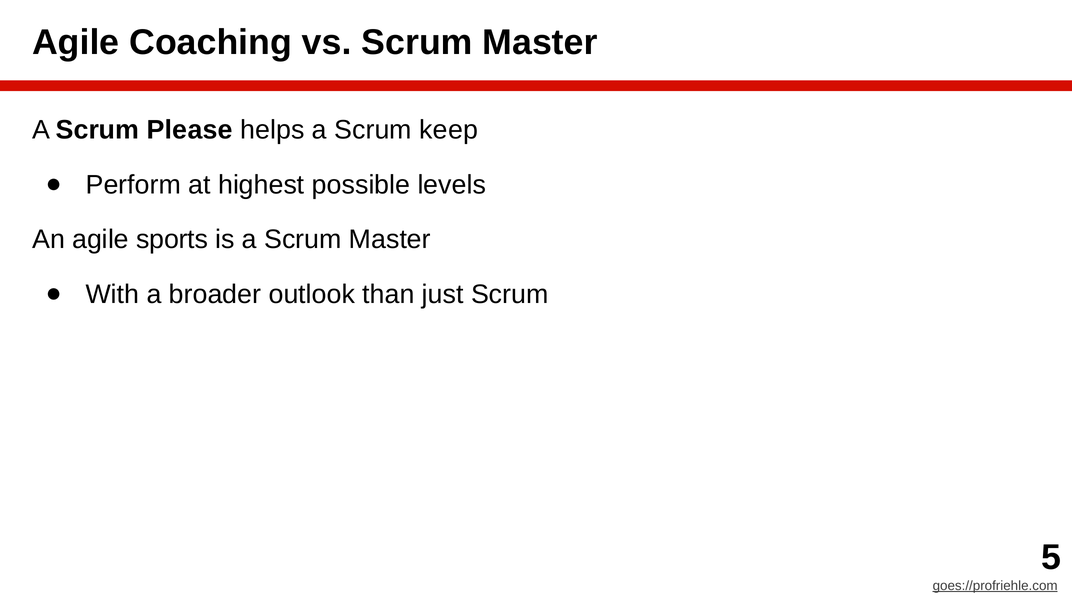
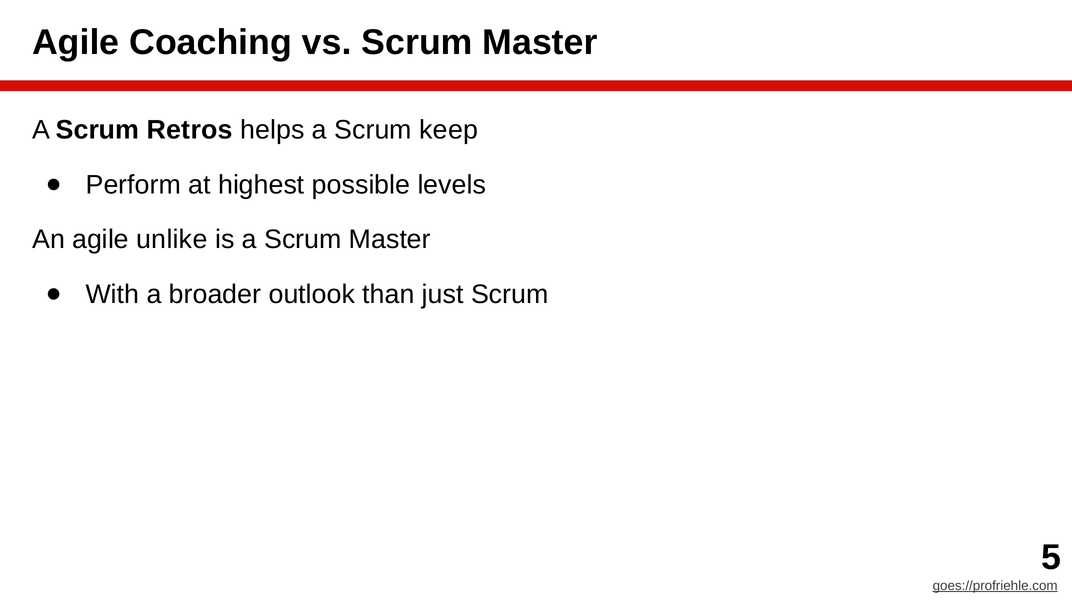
Please: Please -> Retros (190, 130)
sports: sports -> unlike (172, 240)
